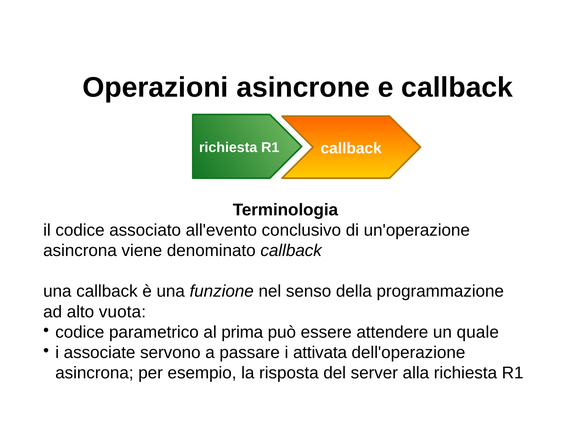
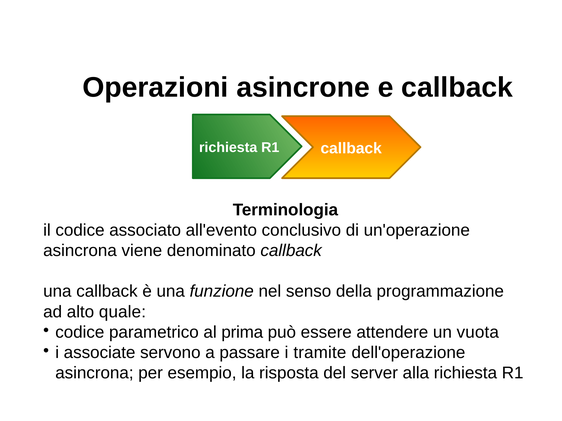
vuota: vuota -> quale (122, 312)
quale: quale -> vuota (478, 332)
attivata: attivata -> tramite (320, 353)
